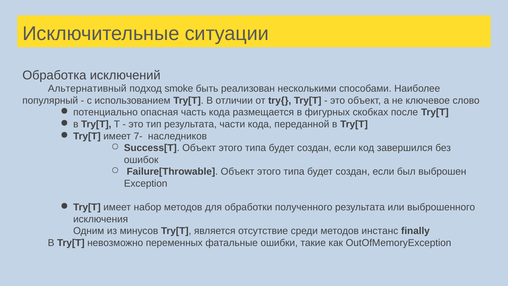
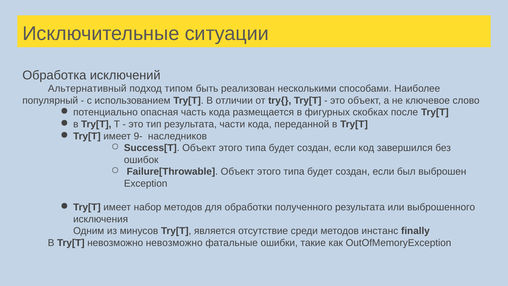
smoke: smoke -> типом (179, 89)
7-: 7- -> 9- (138, 136)
невозможно переменных: переменных -> невозможно (174, 243)
